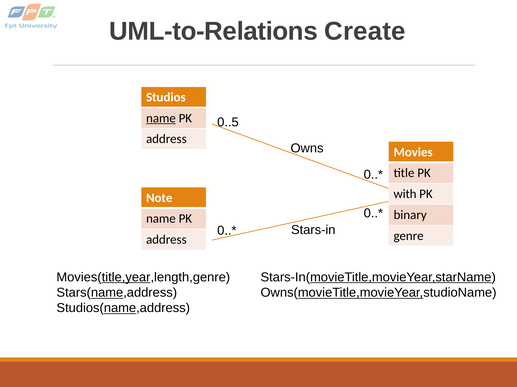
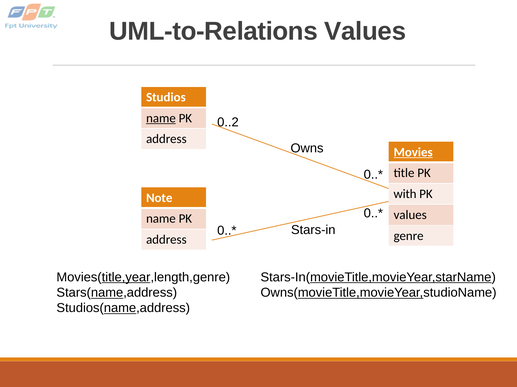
UML-to-Relations Create: Create -> Values (365, 31)
0..5: 0..5 -> 0..2 (228, 123)
Movies underline: none -> present (413, 152)
binary: binary -> values (410, 215)
